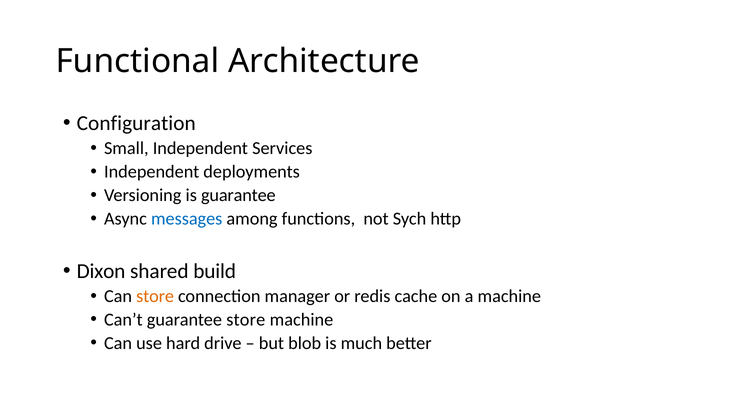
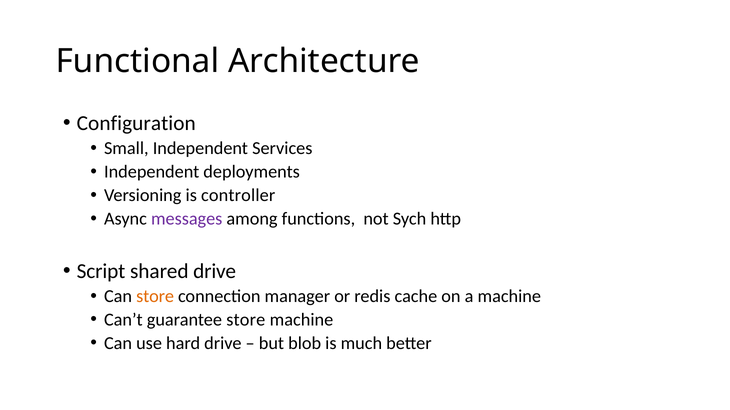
is guarantee: guarantee -> controller (238, 196)
messages colour: blue -> purple (187, 219)
Dixon: Dixon -> Script (101, 272)
shared build: build -> drive (215, 272)
